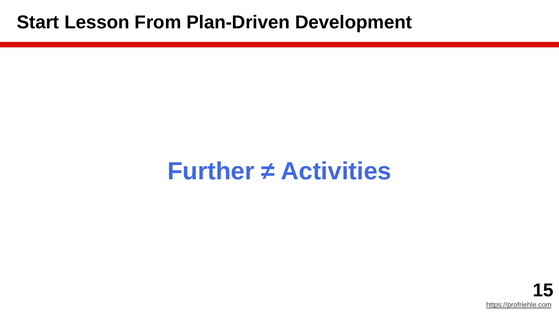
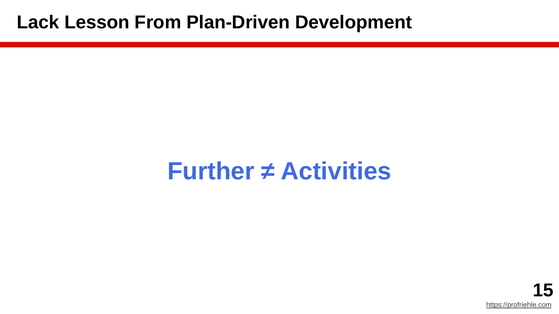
Start: Start -> Lack (38, 22)
